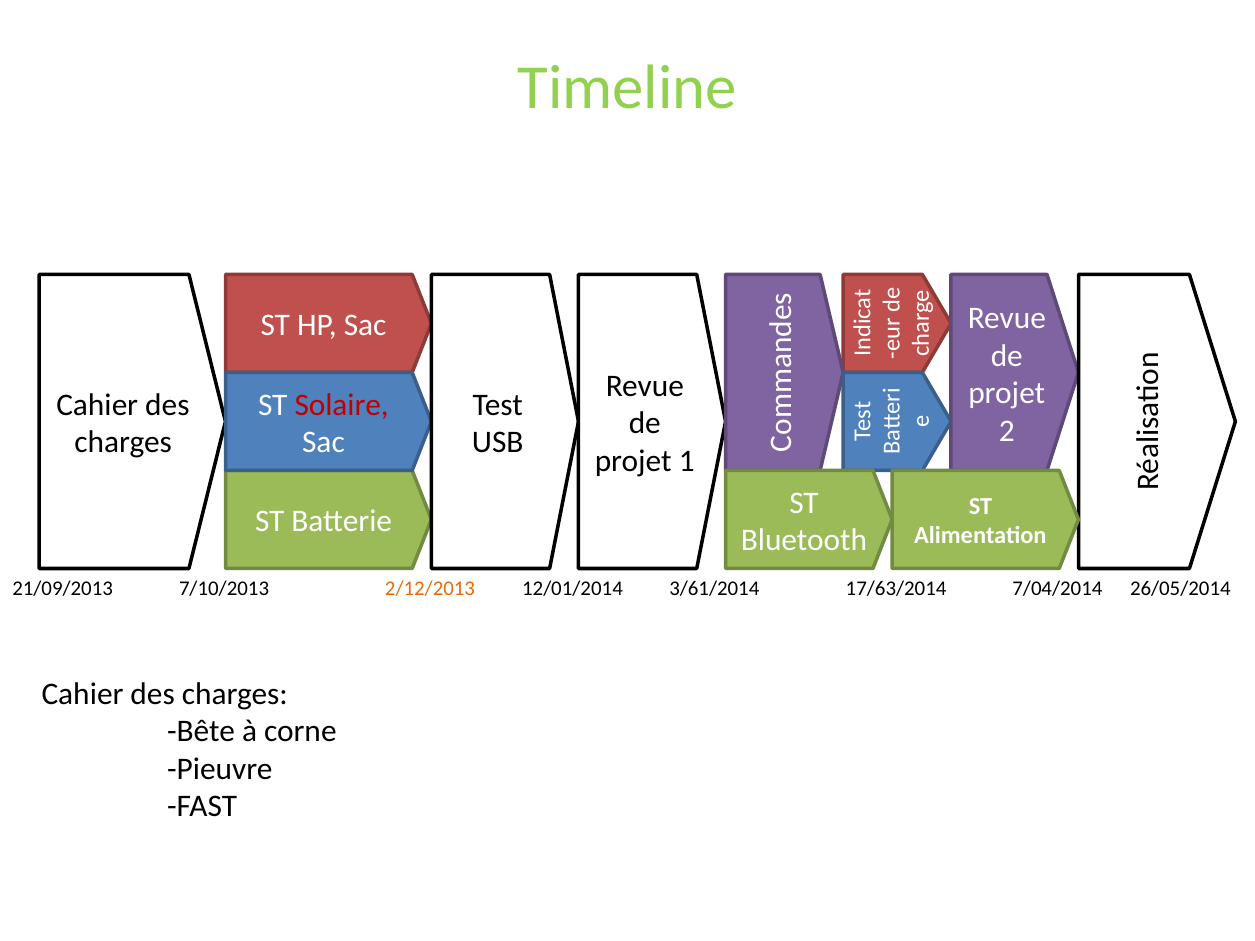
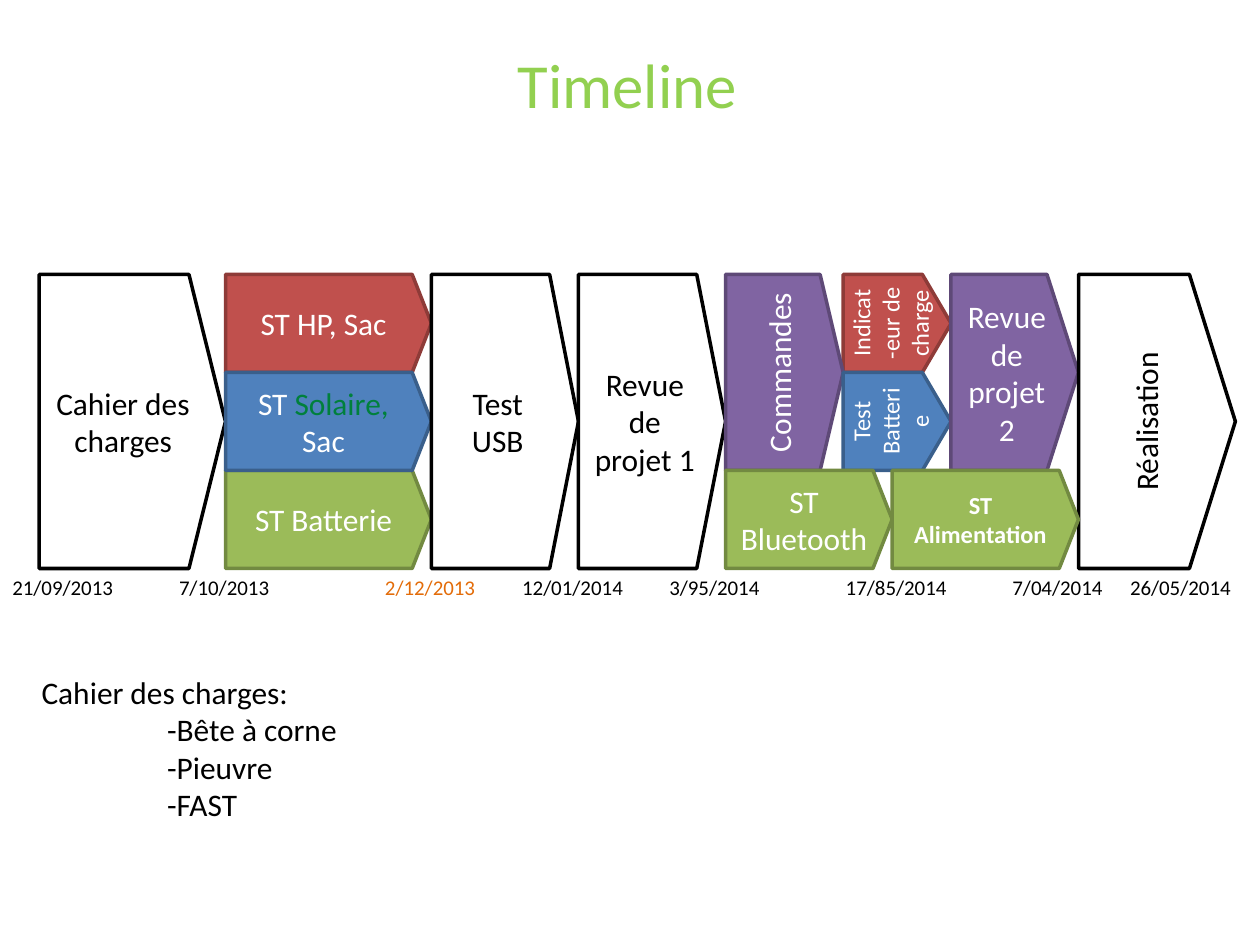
Solaire colour: red -> green (342, 405)
3/61/2014: 3/61/2014 -> 3/95/2014 (714, 589)
17/63/2014: 17/63/2014 -> 17/85/2014 (896, 589)
